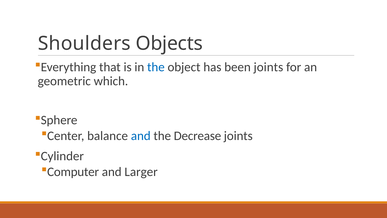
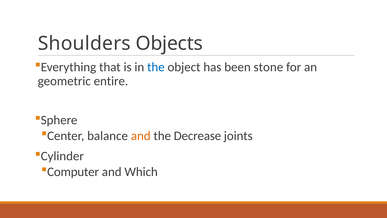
been joints: joints -> stone (268, 67)
which: which -> entire (111, 81)
and colour: blue -> orange (141, 136)
Larger: Larger -> Which (141, 172)
